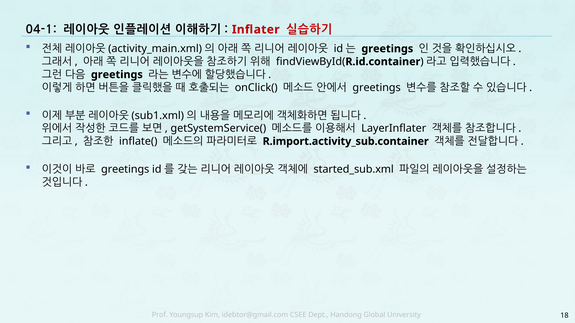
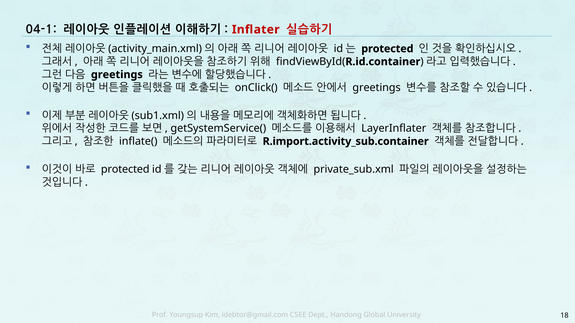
greetings: greetings -> protected (387, 49)
greetings: greetings -> protected (125, 170)
started_sub.xml: started_sub.xml -> private_sub.xml (354, 170)
